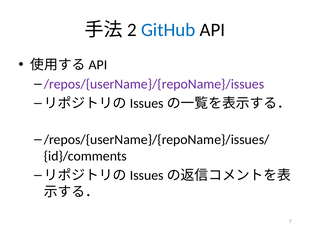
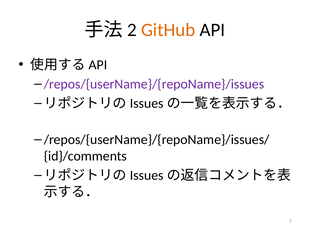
GitHub colour: blue -> orange (168, 30)
